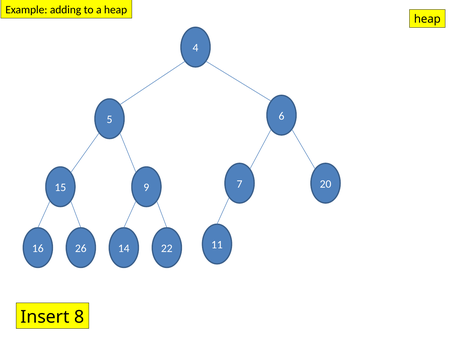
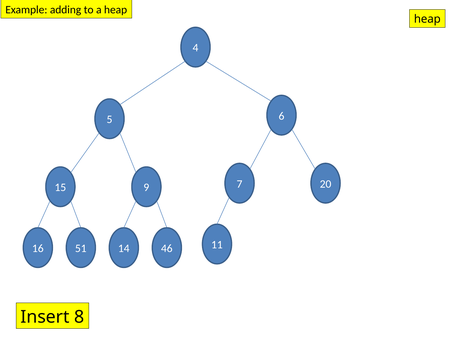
26: 26 -> 51 (81, 249)
22: 22 -> 46 (167, 249)
